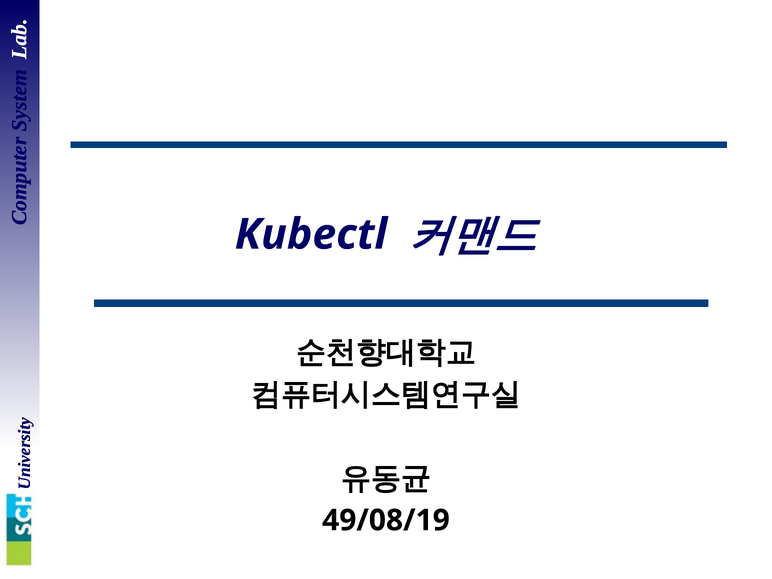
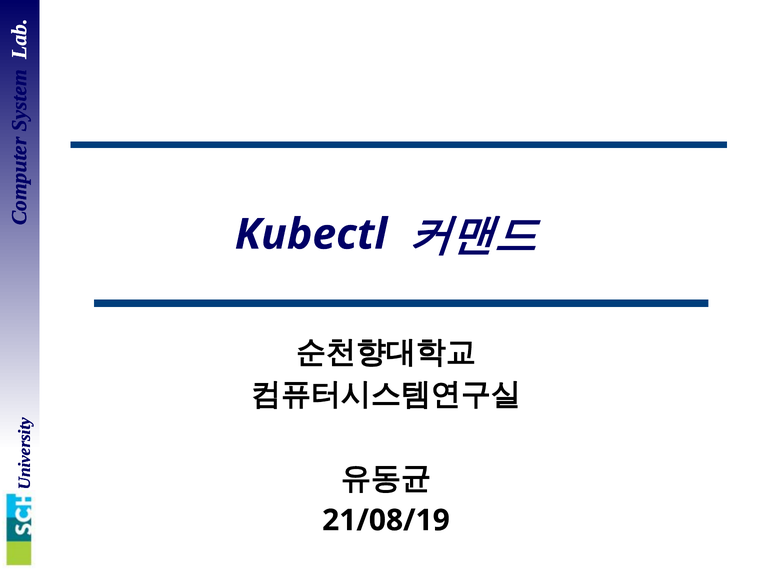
49/08/19: 49/08/19 -> 21/08/19 (386, 520)
